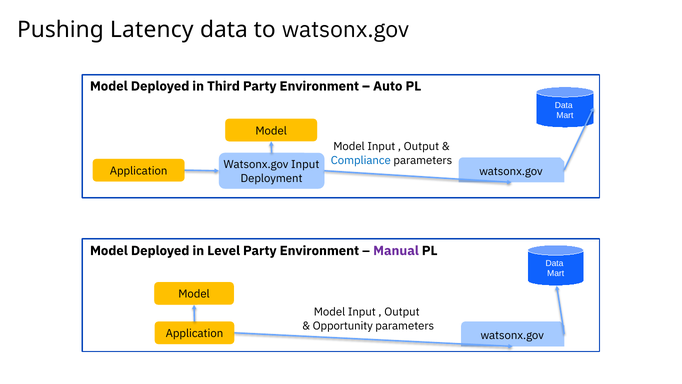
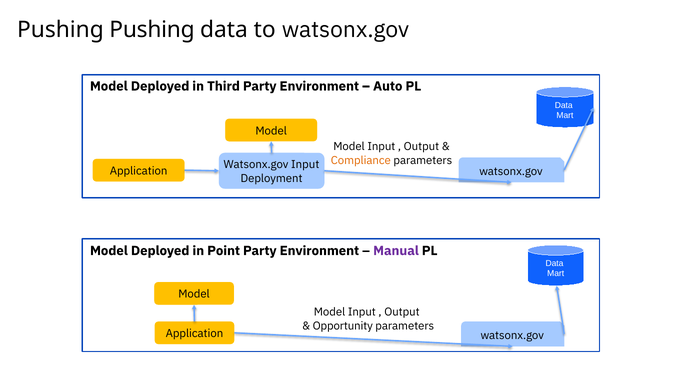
Pushing Latency: Latency -> Pushing (152, 30)
Compliance colour: blue -> orange (361, 160)
Level: Level -> Point (224, 250)
